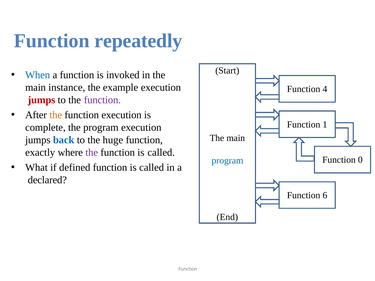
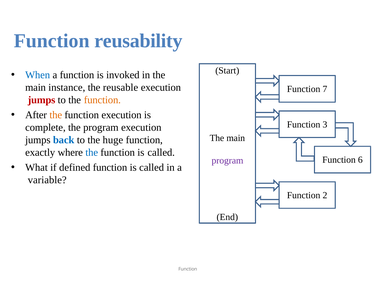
repeatedly: repeatedly -> reusability (138, 41)
example: example -> reusable (121, 88)
4: 4 -> 7 (325, 89)
function colour: purple -> orange (102, 100)
1: 1 -> 3 (325, 125)
the colour: purple -> blue (92, 153)
0: 0 -> 6 (360, 160)
program colour: blue -> purple (227, 161)
declared: declared -> variable (47, 180)
6: 6 -> 2 (325, 196)
